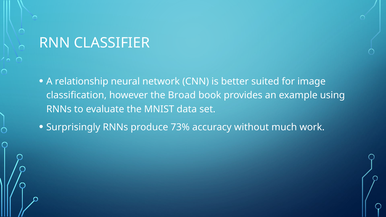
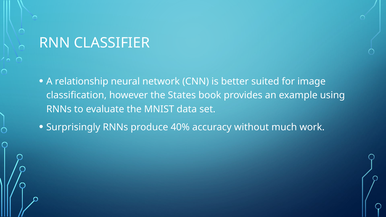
Broad: Broad -> States (182, 95)
73%: 73% -> 40% (180, 127)
